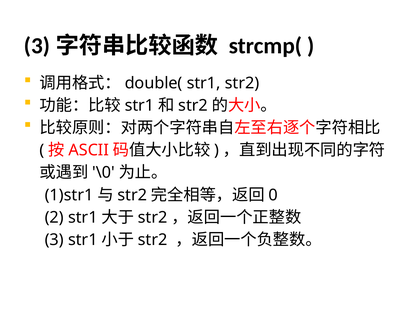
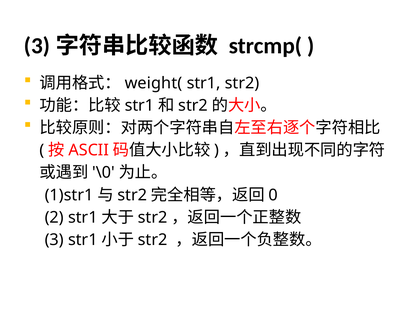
double(: double( -> weight( (154, 83)
